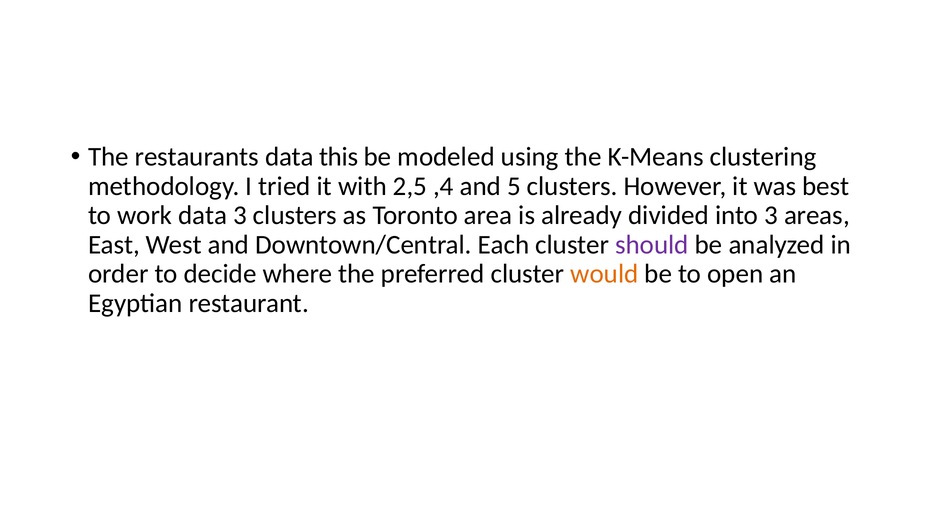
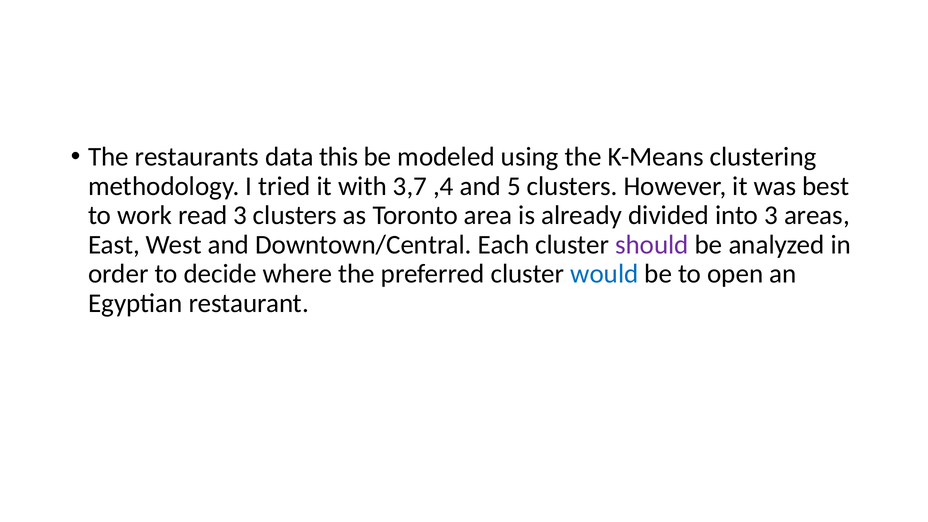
2,5: 2,5 -> 3,7 (410, 186)
work data: data -> read (203, 215)
would colour: orange -> blue (604, 274)
